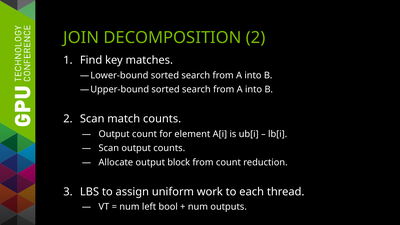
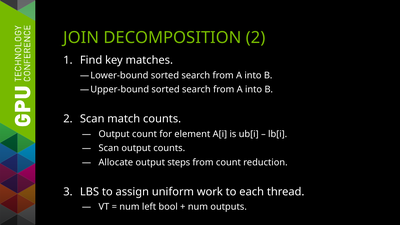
block: block -> steps (179, 162)
